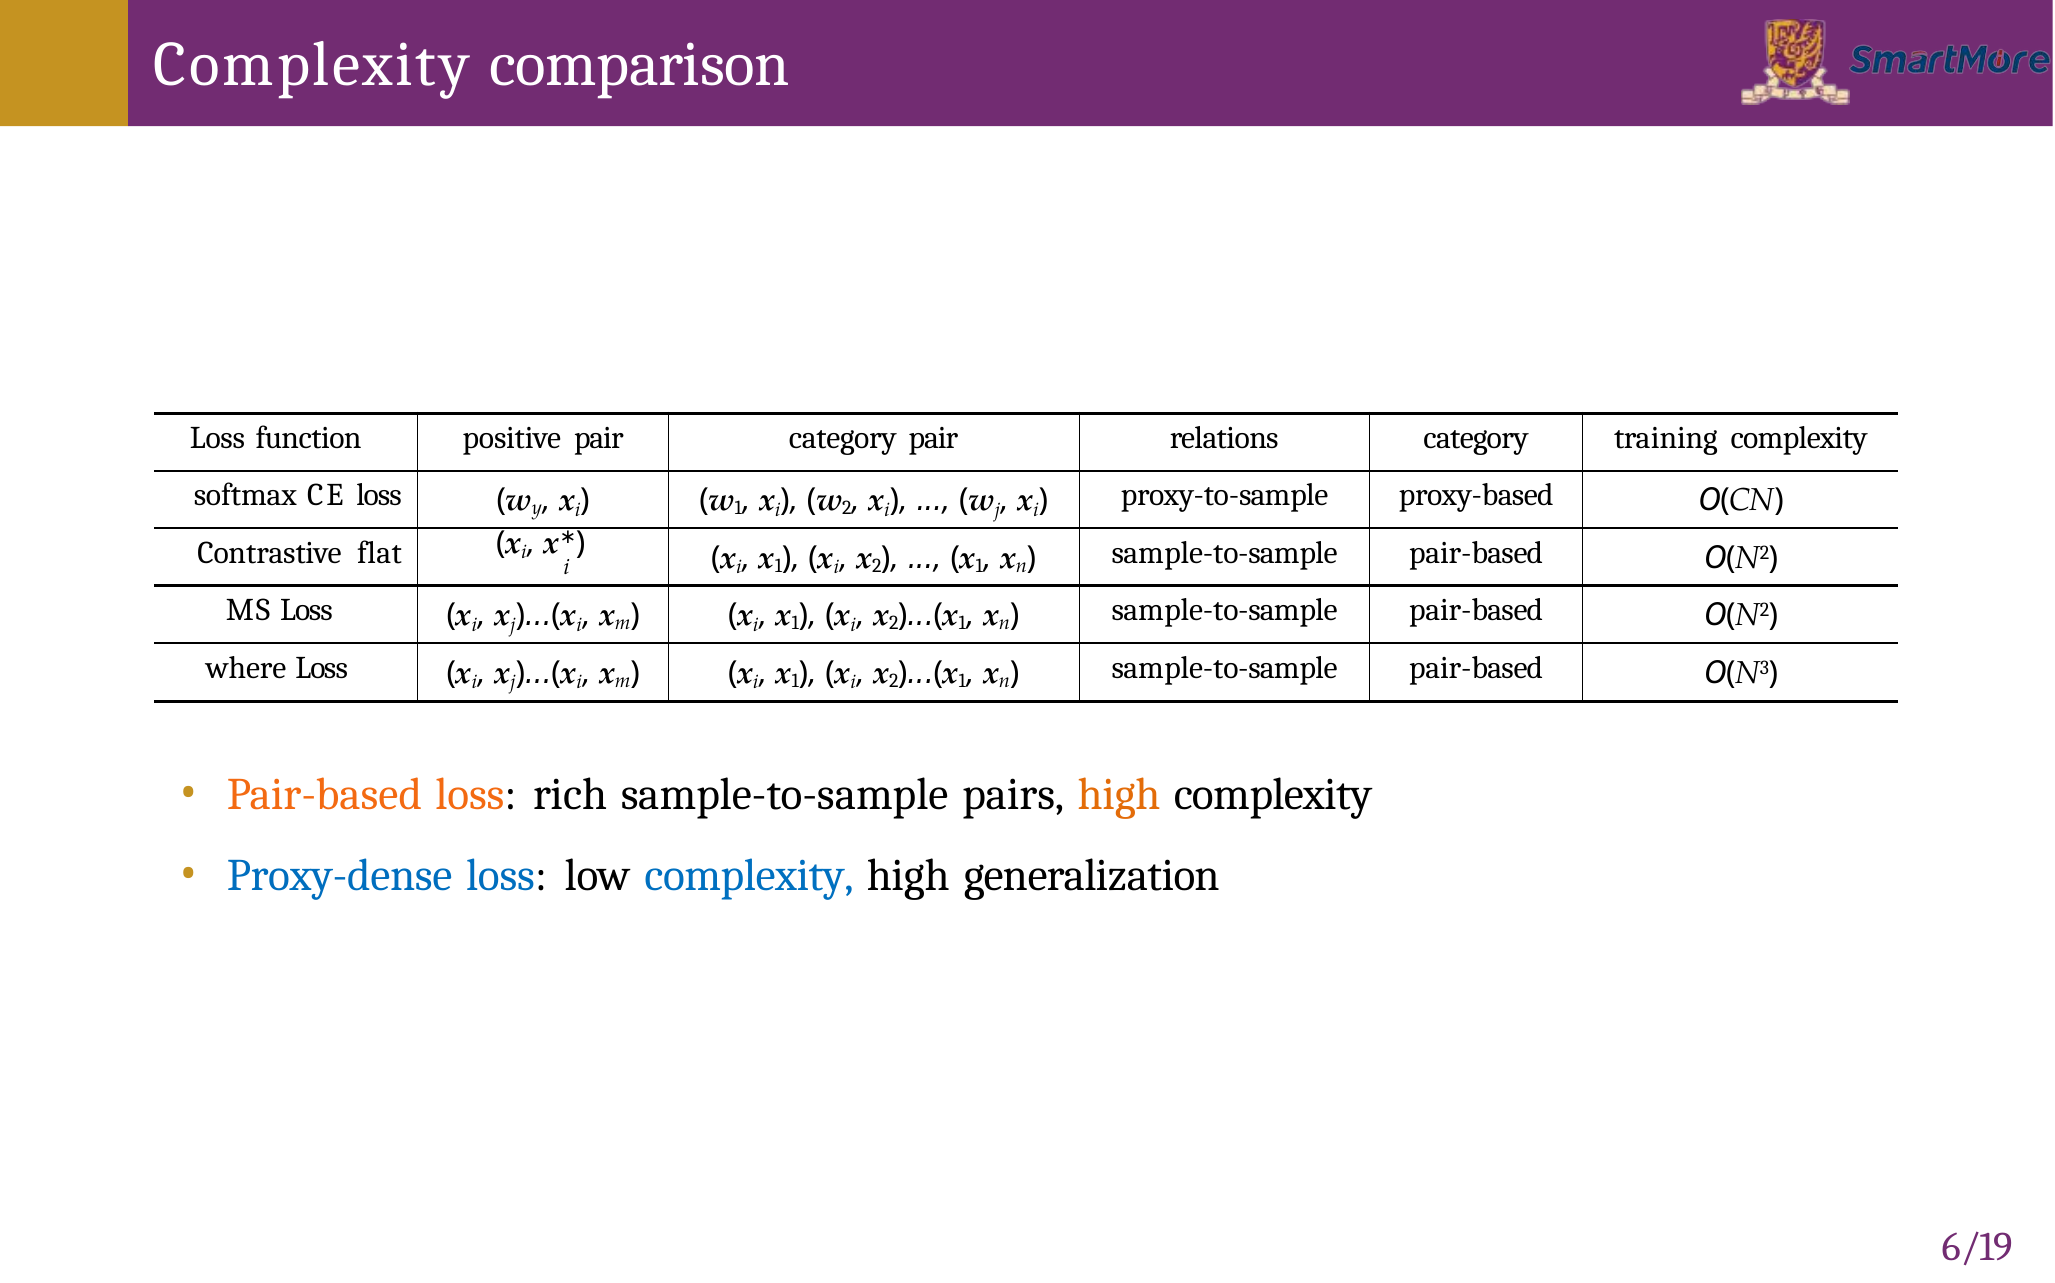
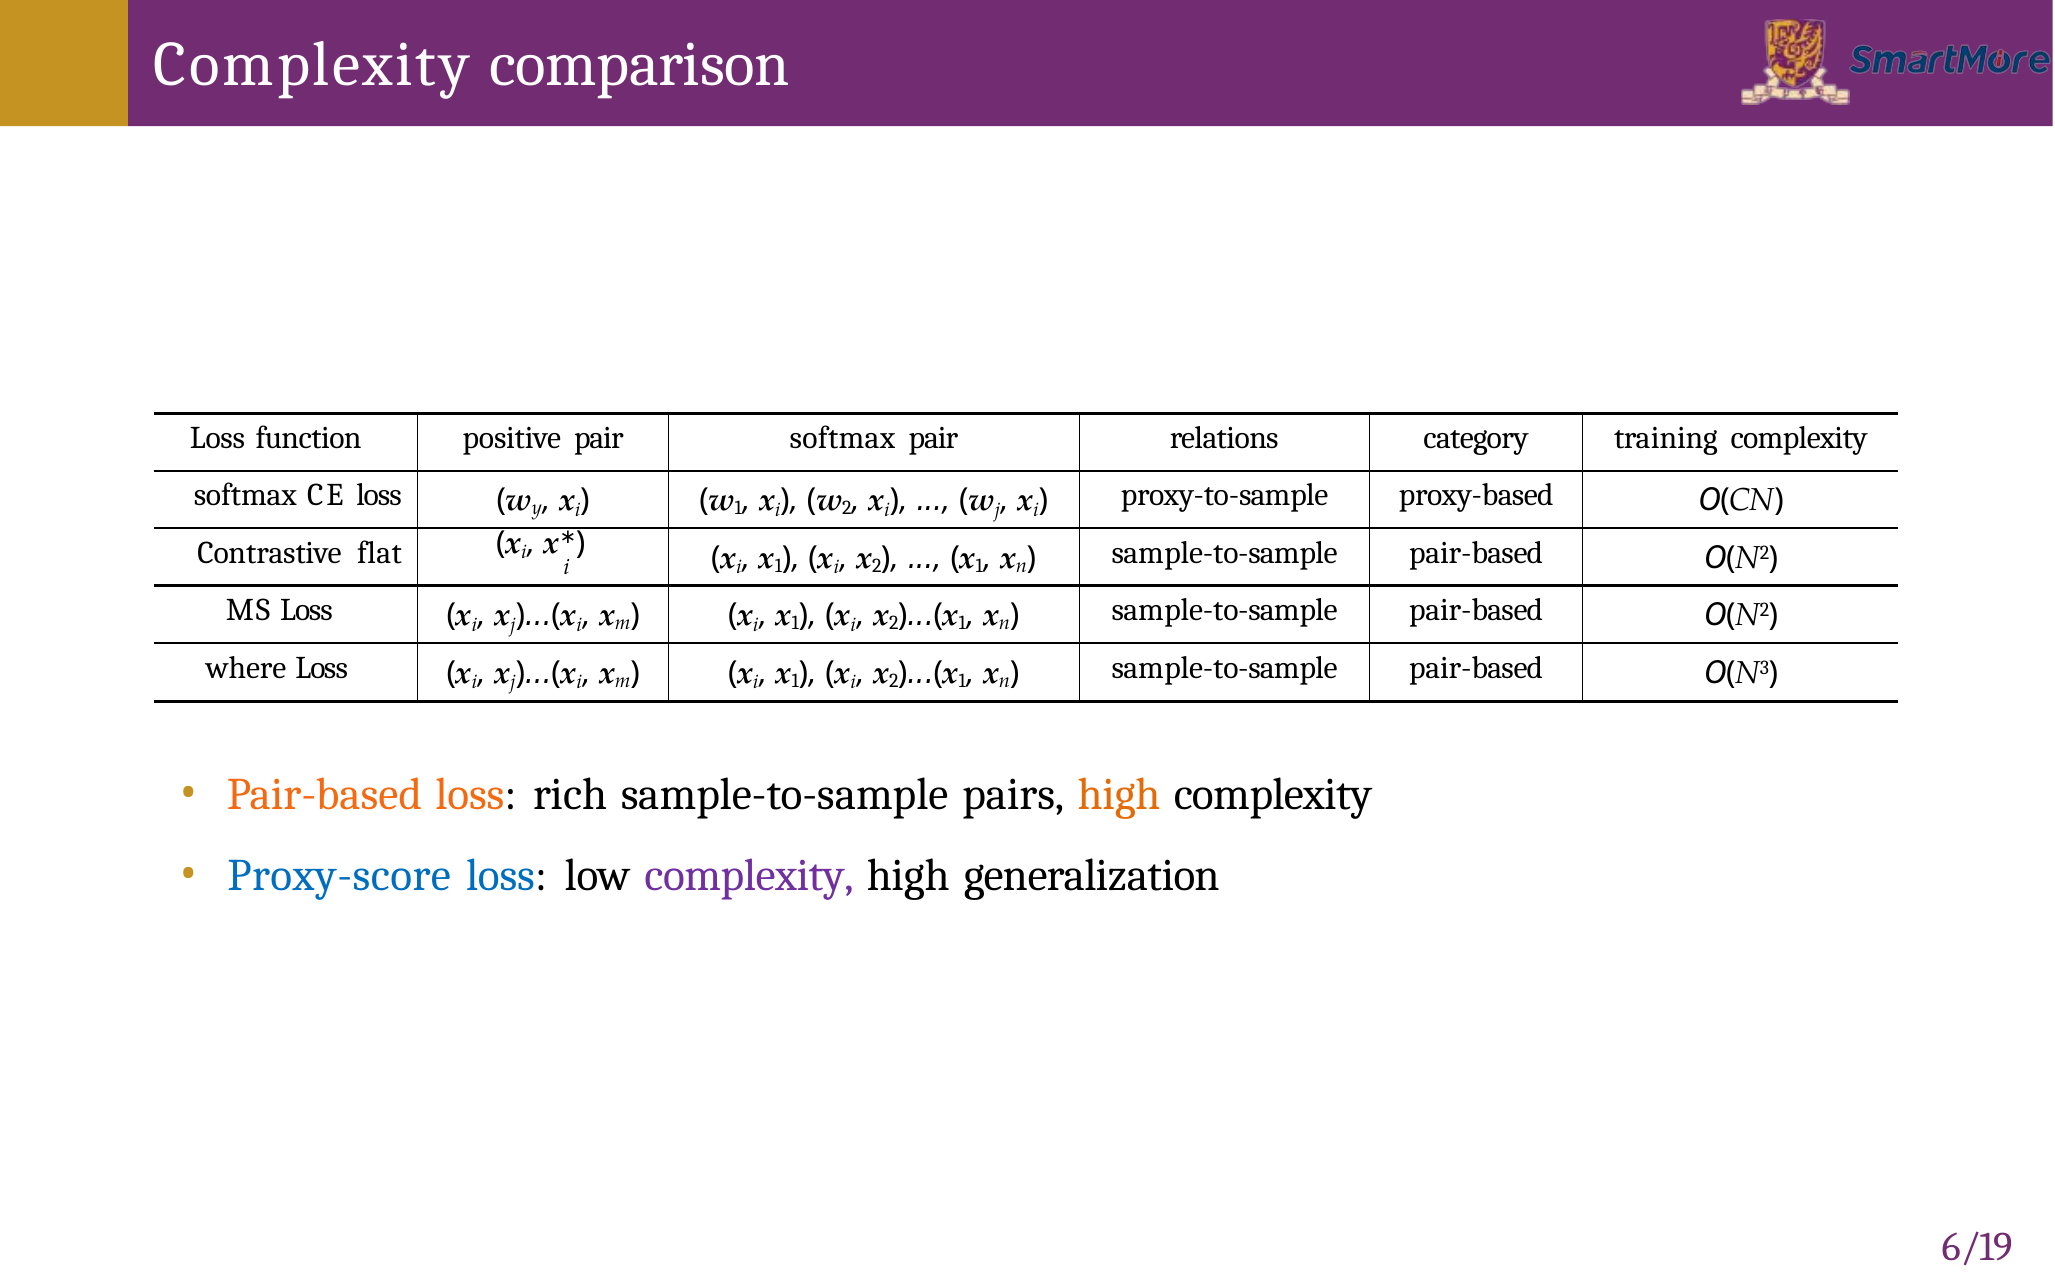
pair category: category -> softmax (842, 438)
Proxy-dense: Proxy-dense -> Proxy-score (339, 876)
complexity colour: blue -> purple (749, 876)
